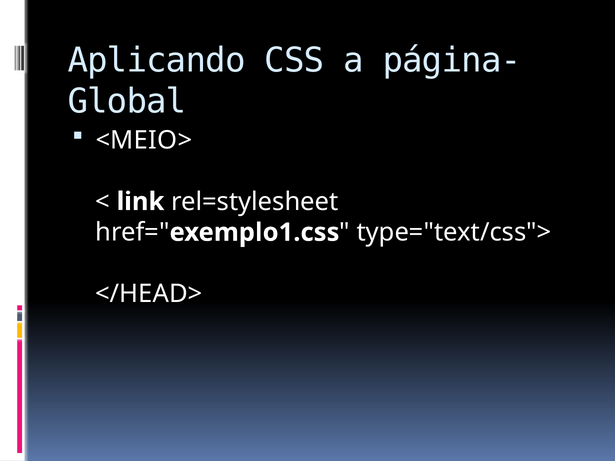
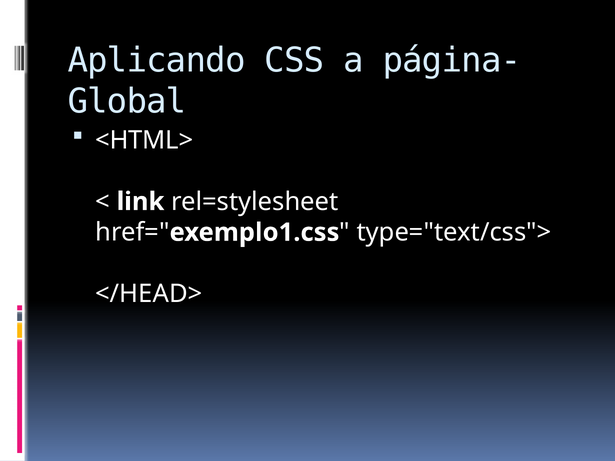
<MEIO>: <MEIO> -> <HTML> (144, 140)
